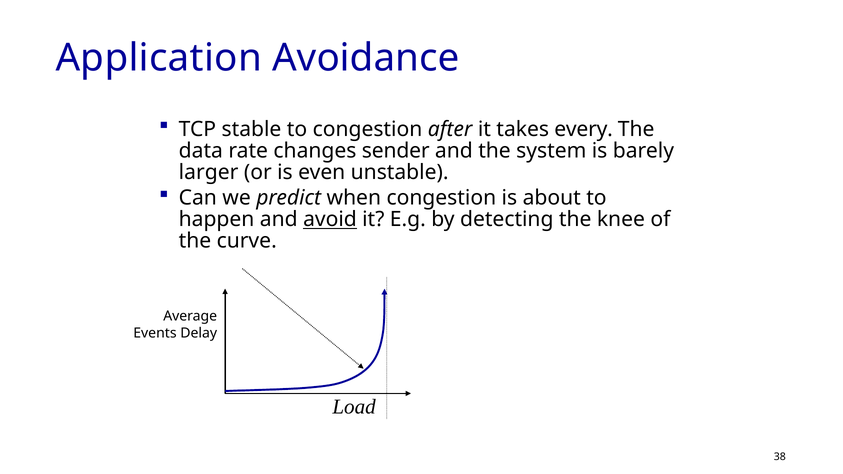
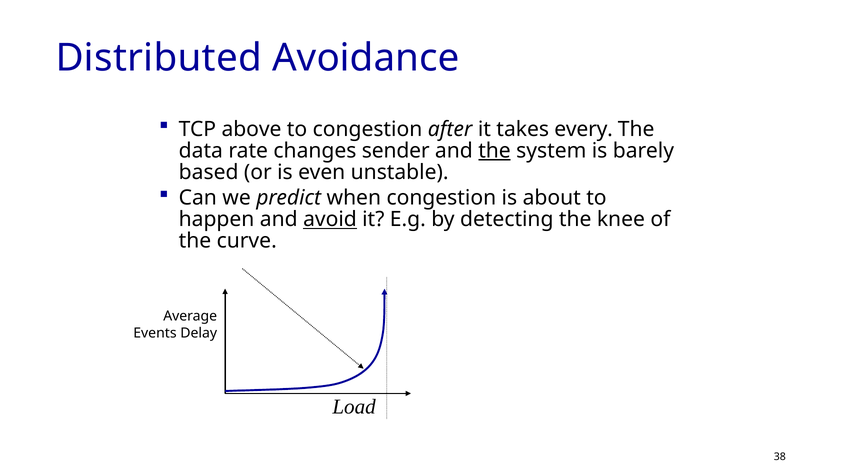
Application: Application -> Distributed (159, 58)
stable: stable -> above (251, 129)
the underline: none -> present (495, 151)
larger: larger -> based (209, 172)
